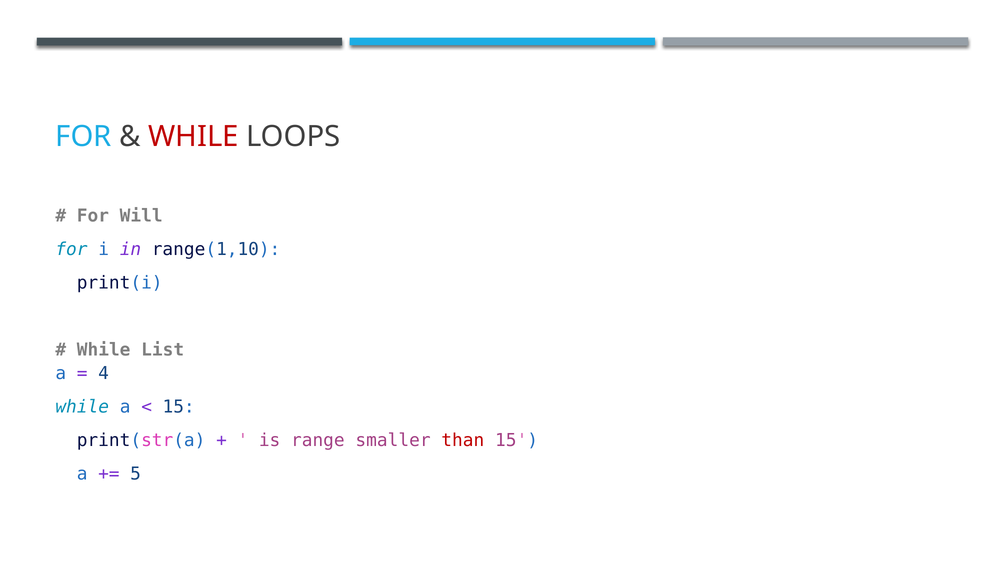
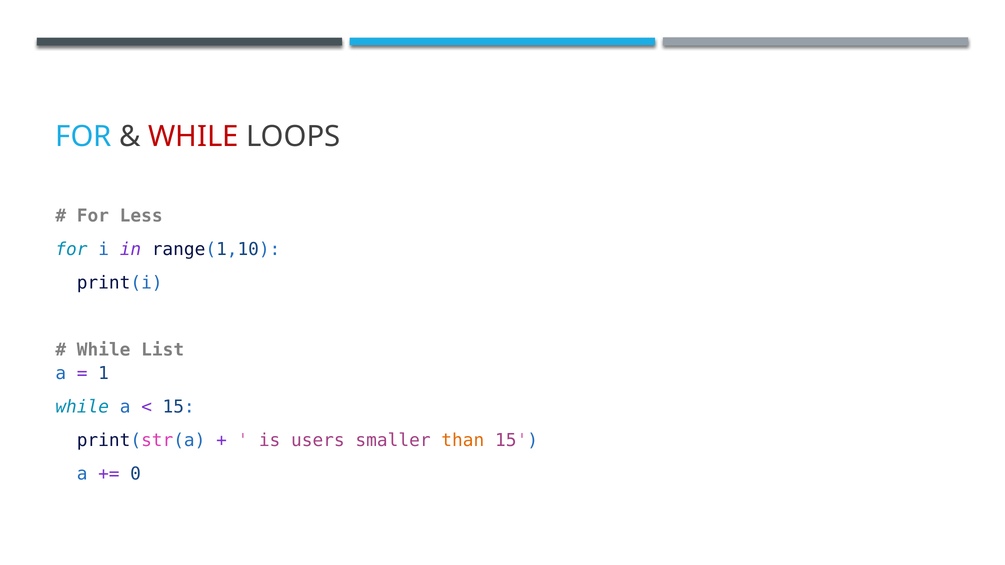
Will: Will -> Less (141, 216)
4: 4 -> 1 (104, 374)
range: range -> users (318, 441)
than colour: red -> orange (463, 441)
5: 5 -> 0 (136, 474)
